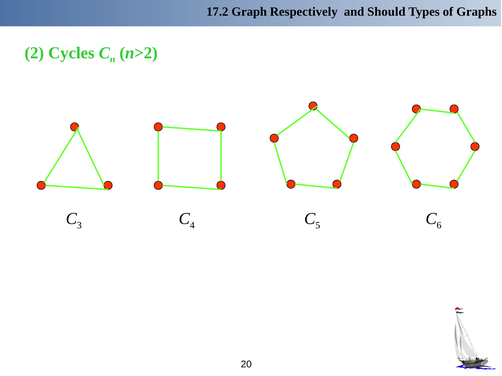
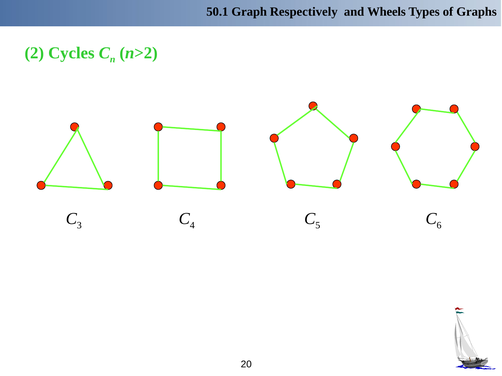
17.2: 17.2 -> 50.1 (217, 12)
Should: Should -> Wheels (387, 12)
